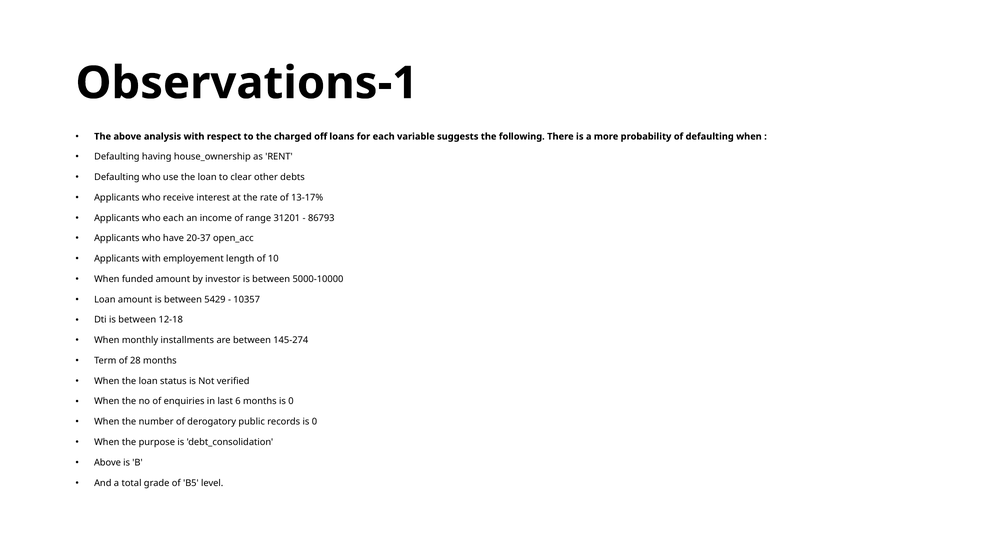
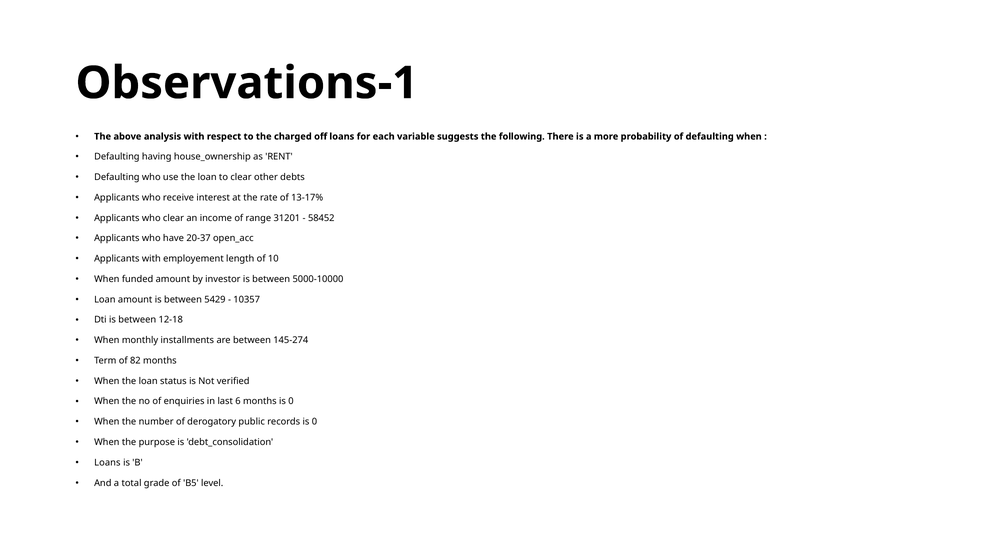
who each: each -> clear (173, 218)
86793: 86793 -> 58452 (321, 218)
28: 28 -> 82 (135, 361)
Above: Above -> Loans (107, 463)
